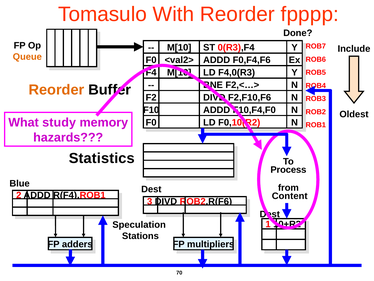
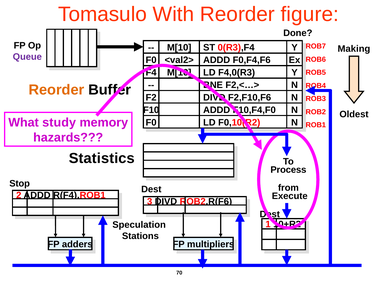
fpppp: fpppp -> figure (310, 14)
Include: Include -> Making (354, 49)
Queue colour: orange -> purple (27, 57)
Blue: Blue -> Stop (20, 183)
Content: Content -> Execute (290, 196)
